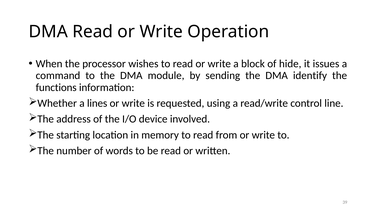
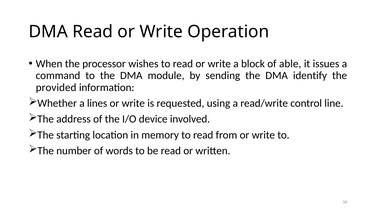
hide: hide -> able (290, 64)
functions: functions -> provided (56, 87)
